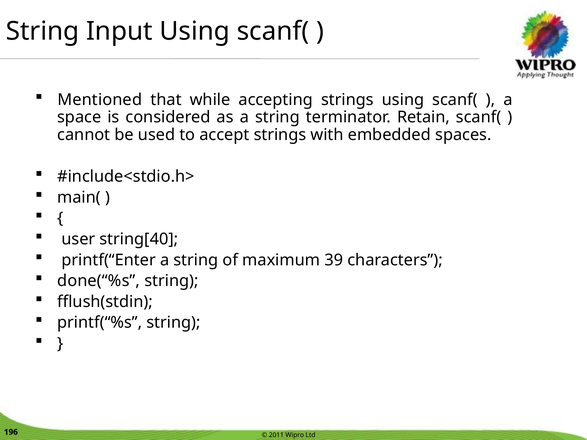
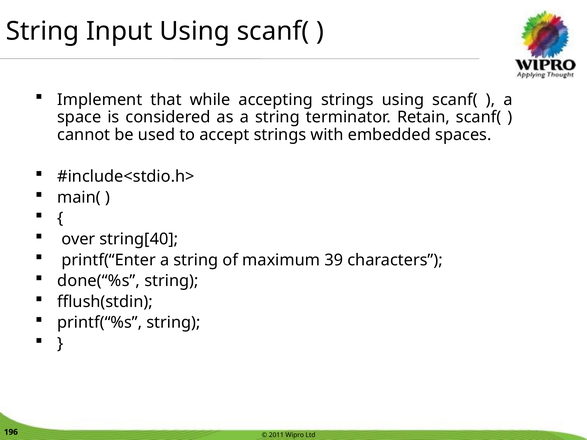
Mentioned: Mentioned -> Implement (100, 100)
user: user -> over (78, 239)
